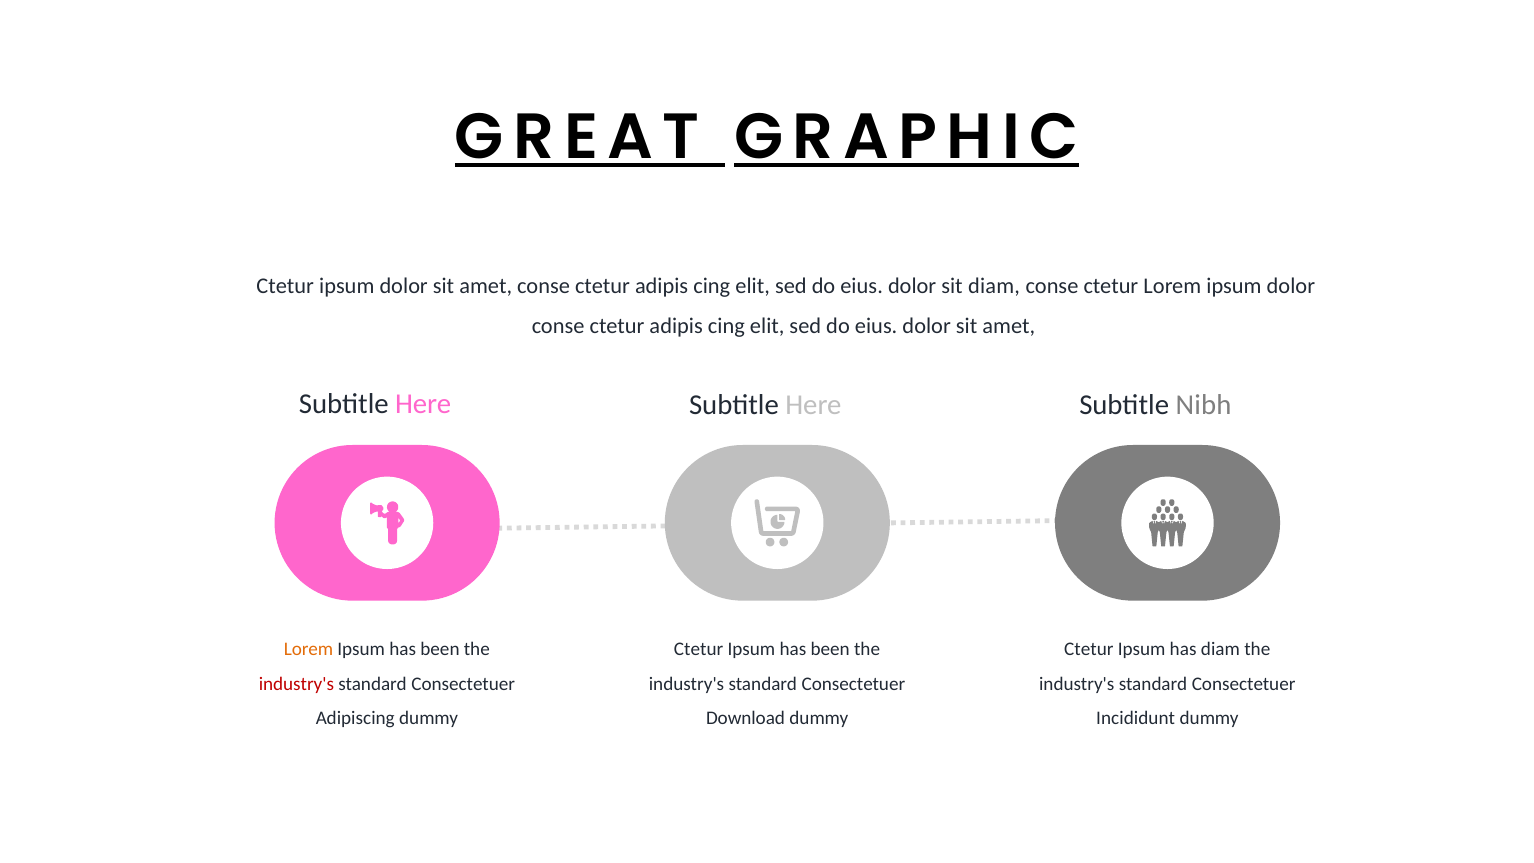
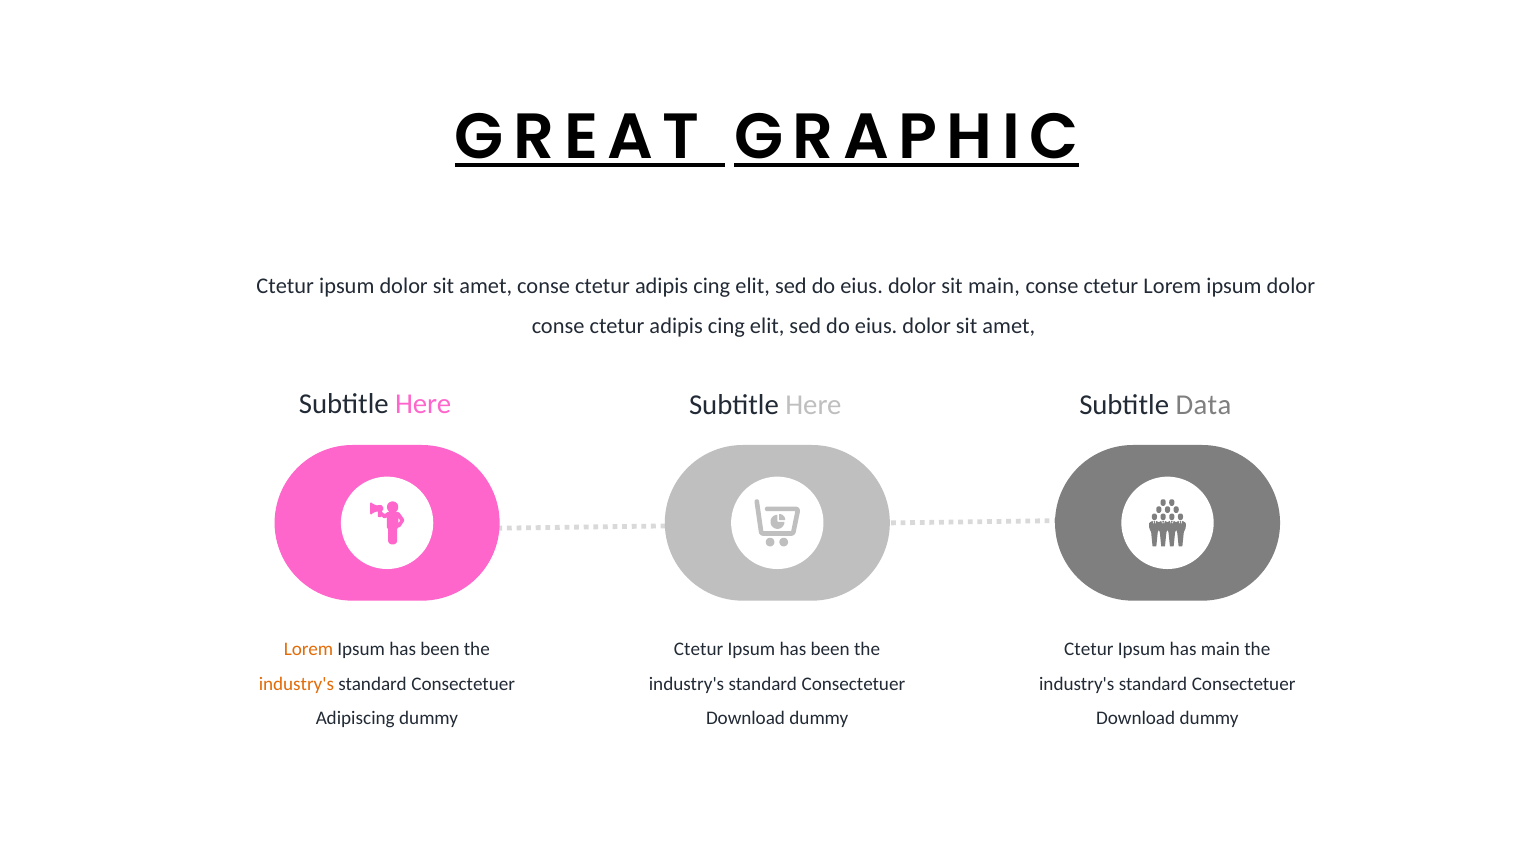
sit diam: diam -> main (994, 286)
Nibh: Nibh -> Data (1203, 404)
has diam: diam -> main (1220, 650)
industry's colour: red -> orange (296, 684)
Incididunt: Incididunt -> Download (1136, 719)
